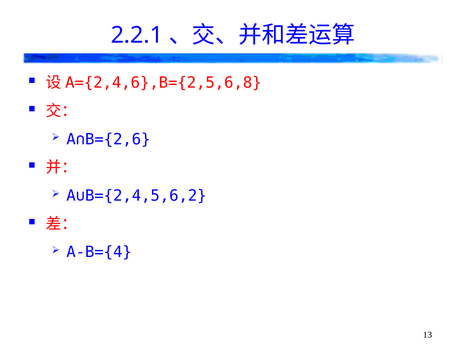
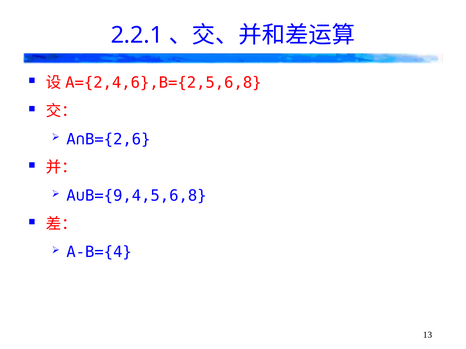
A∪B={2,4,5,6,2: A∪B={2,4,5,6,2 -> A∪B={9,4,5,6,8 (136, 196)
